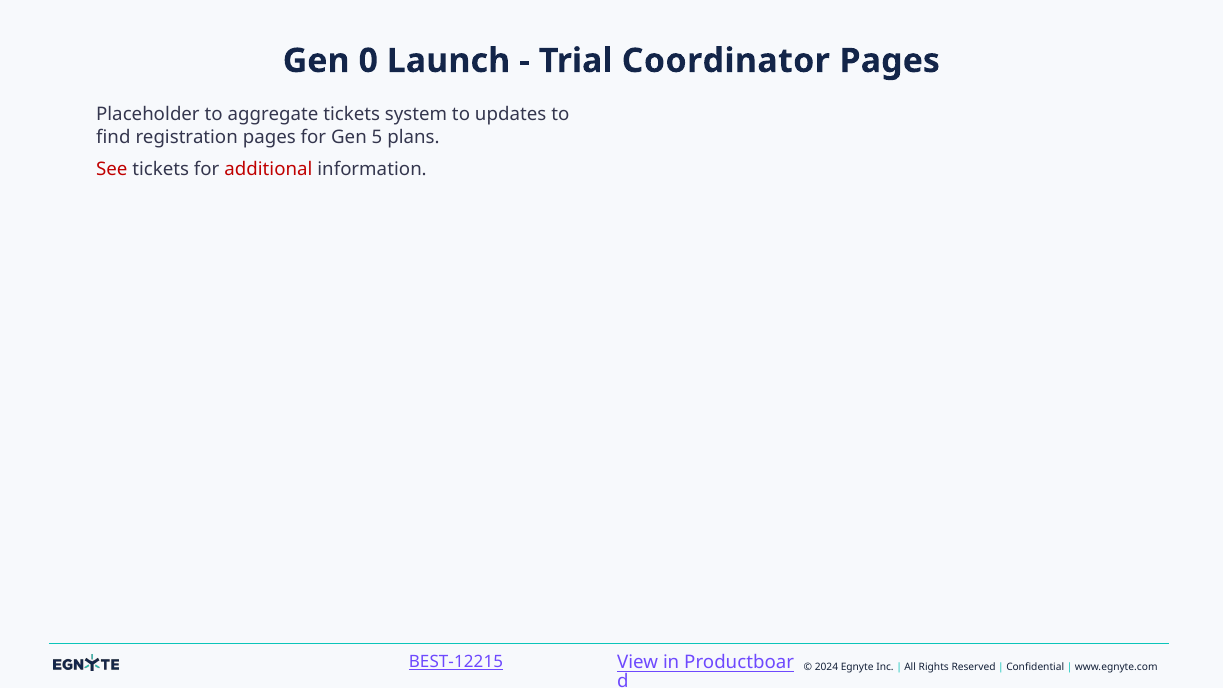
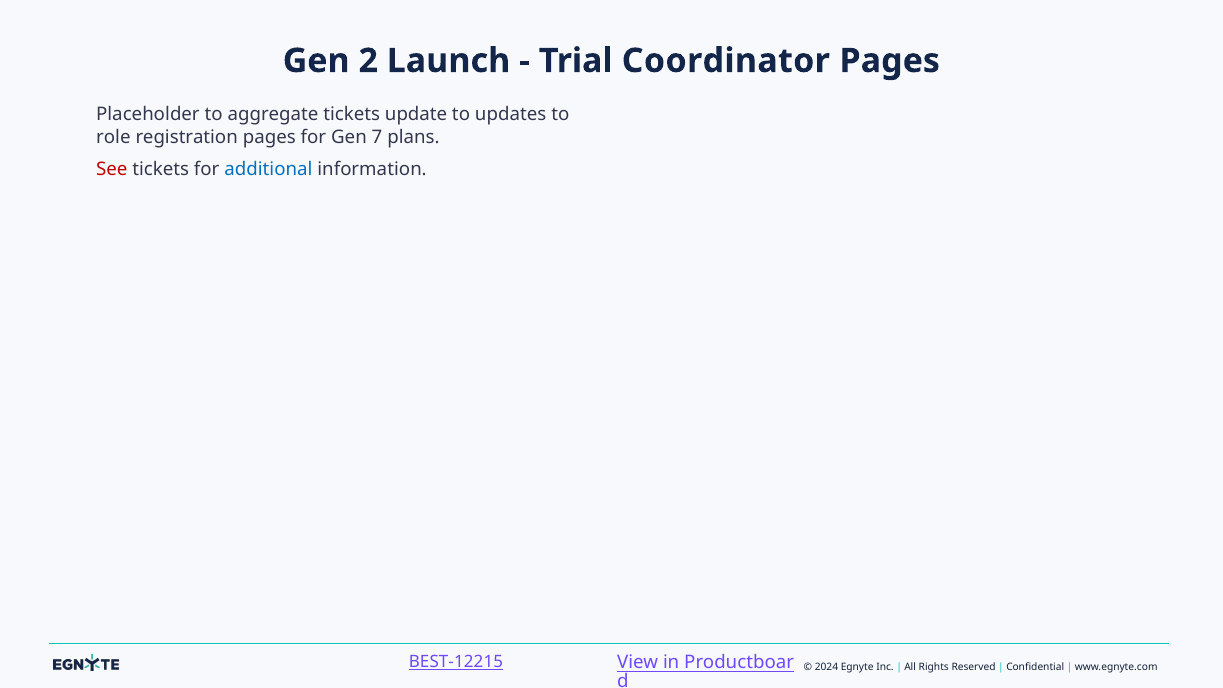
0: 0 -> 2 (368, 61)
system: system -> update (416, 114)
find: find -> role (113, 137)
5: 5 -> 7 (377, 137)
additional colour: red -> blue (268, 170)
